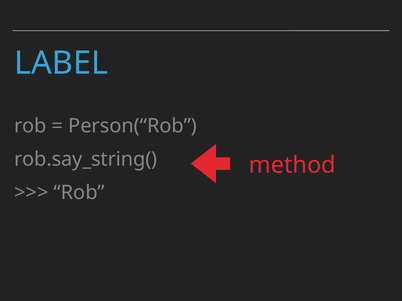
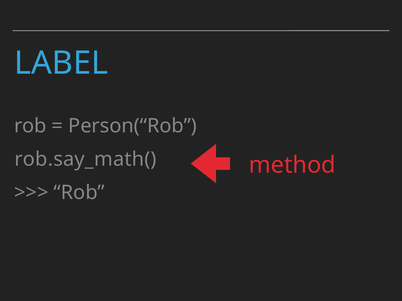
rob.say_string(: rob.say_string( -> rob.say_math( (86, 160)
